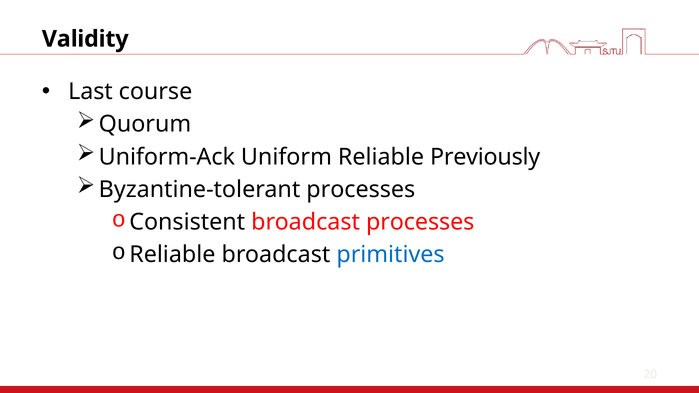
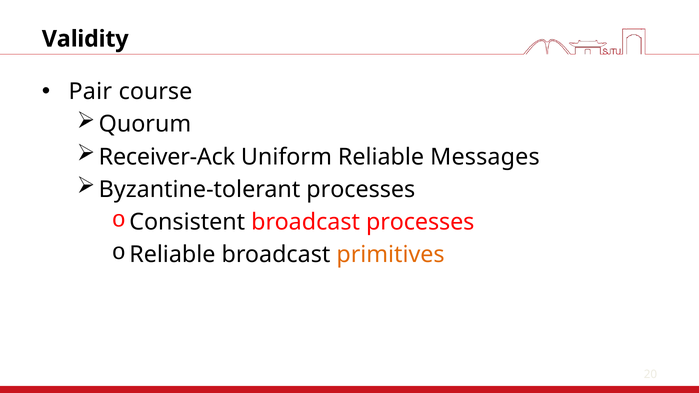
Last: Last -> Pair (90, 92)
Uniform-Ack: Uniform-Ack -> Receiver-Ack (167, 157)
Previously: Previously -> Messages (485, 157)
primitives colour: blue -> orange (391, 255)
